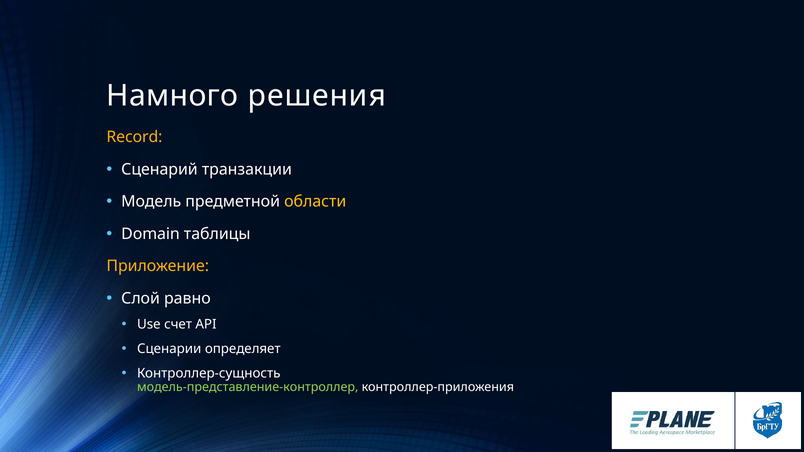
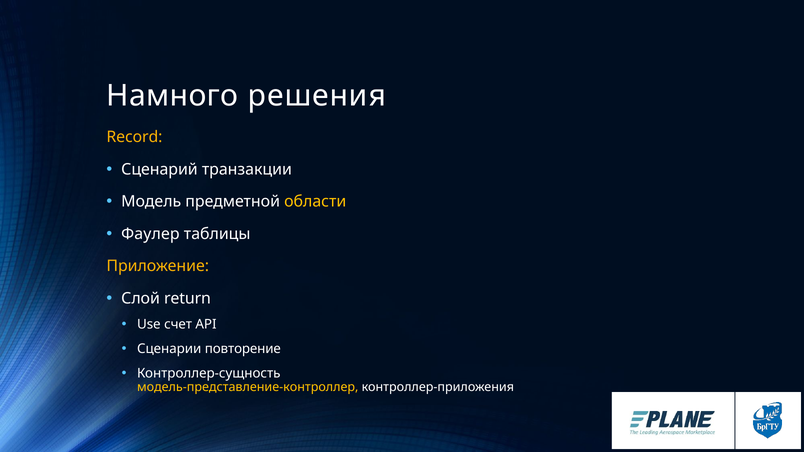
Domain: Domain -> Фаулер (150, 234)
равно: равно -> return (187, 299)
определяет: определяет -> повторение (243, 349)
модель-представление-контроллер colour: light green -> yellow (248, 387)
